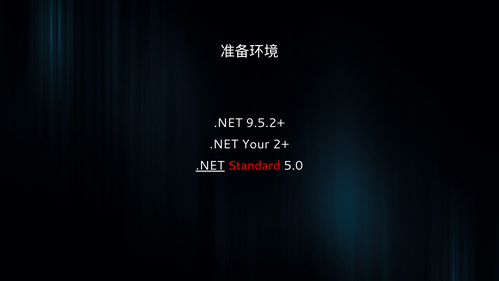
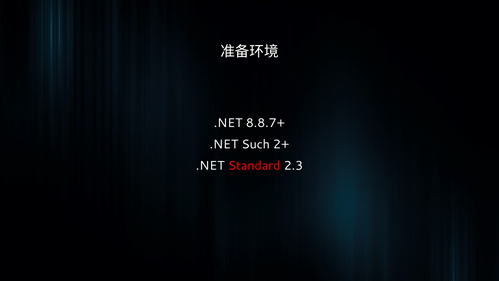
9.5.2+: 9.5.2+ -> 8.8.7+ (266, 123)
Your: Your -> Such (256, 144)
.NET underline: present -> none (210, 166)
5.0: 5.0 -> 2.3 (293, 166)
